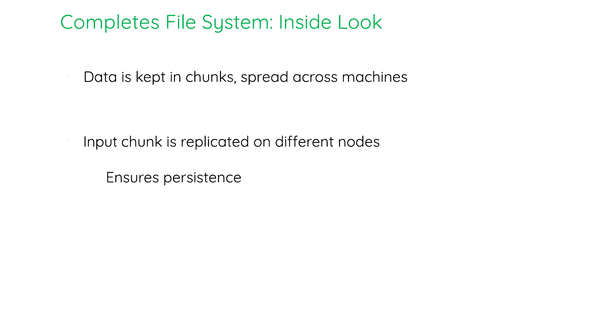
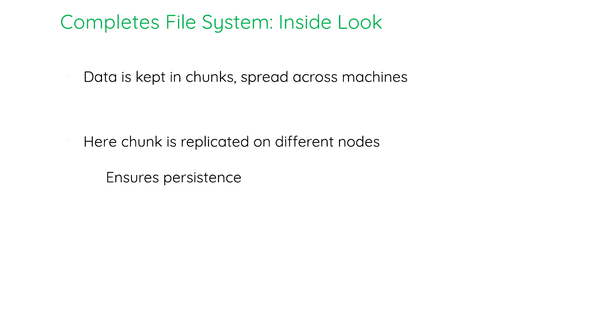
Input: Input -> Here (100, 142)
